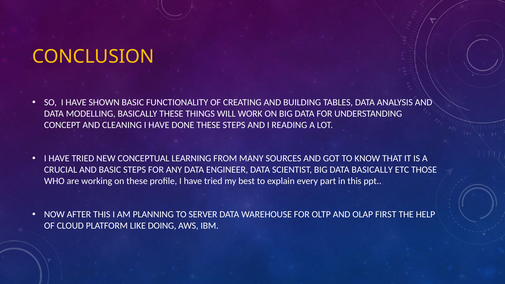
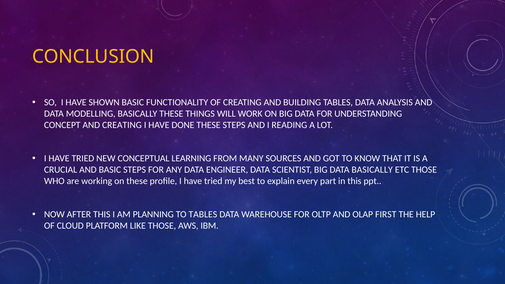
AND CLEANING: CLEANING -> CREATING (122, 125)
TO SERVER: SERVER -> TABLES (203, 214)
LIKE DOING: DOING -> THOSE (162, 226)
